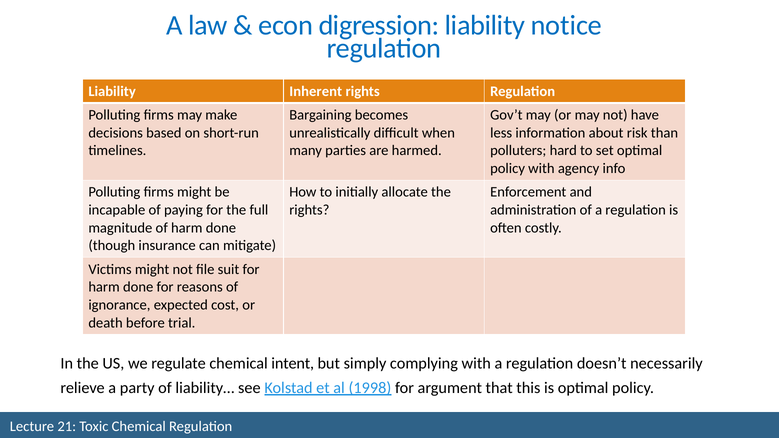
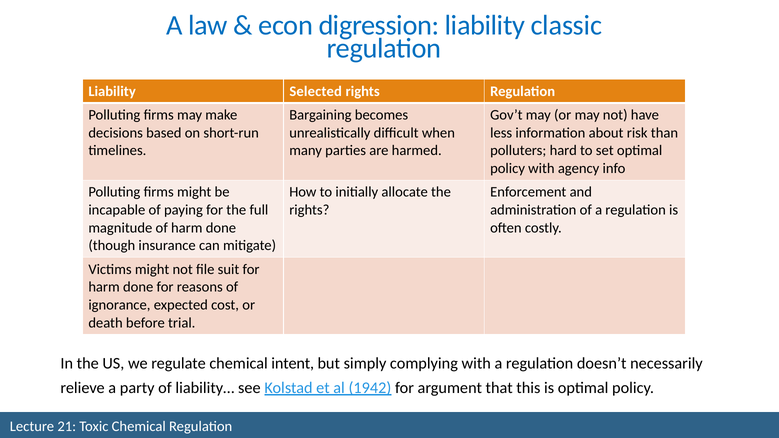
notice: notice -> classic (566, 25)
Inherent: Inherent -> Selected (316, 91)
1998: 1998 -> 1942 (370, 388)
